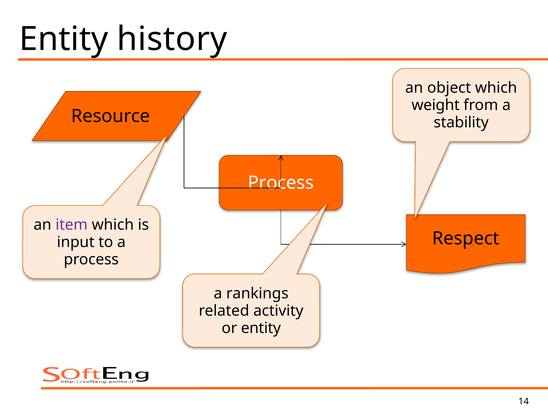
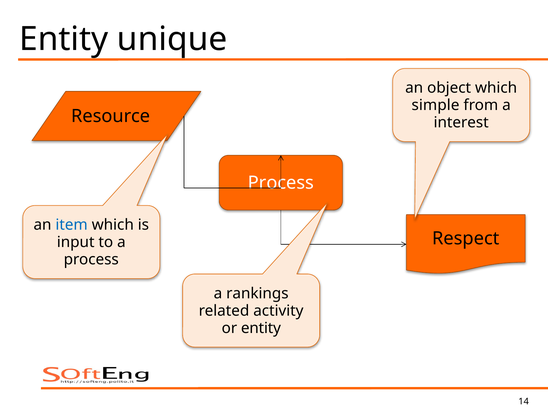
history: history -> unique (172, 39)
weight: weight -> simple (435, 105)
stability: stability -> interest (461, 123)
item colour: purple -> blue (72, 225)
